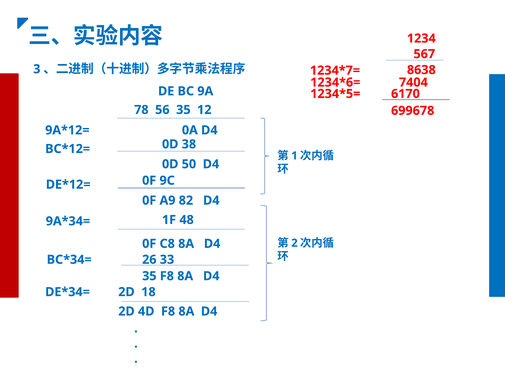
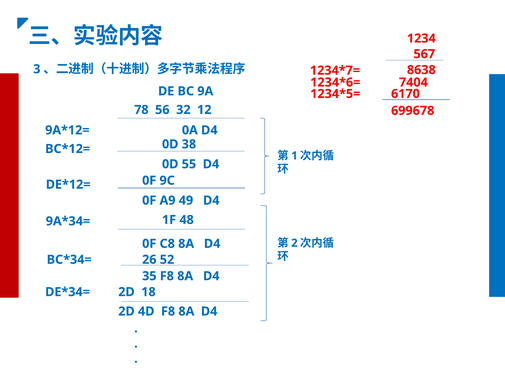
56 35: 35 -> 32 (183, 110)
50: 50 -> 55 (189, 164)
82: 82 -> 49 (186, 200)
33: 33 -> 52 (167, 259)
